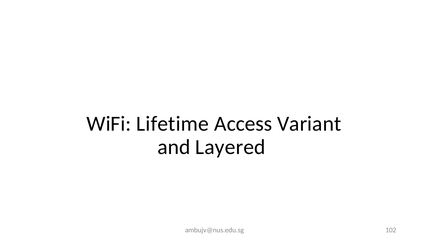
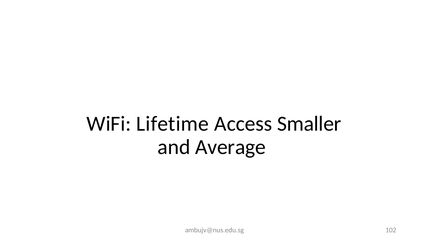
Variant: Variant -> Smaller (309, 124)
Layered: Layered -> Average (231, 147)
